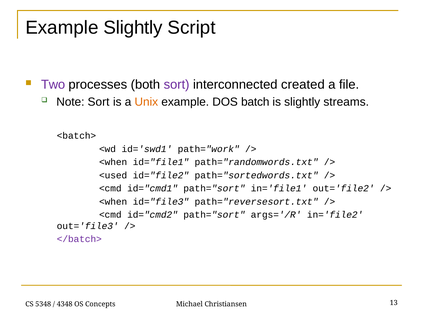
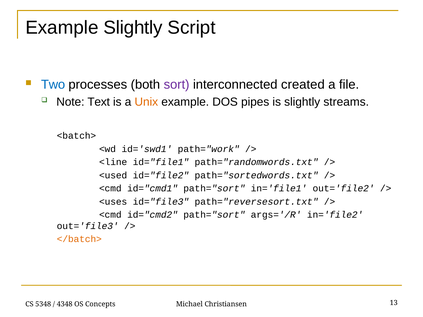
Two colour: purple -> blue (53, 85)
Note Sort: Sort -> Text (99, 102)
batch: batch -> pipes (255, 102)
<when: <when -> <line (113, 162)
<when: <when -> <uses (113, 202)
</batch> colour: purple -> orange (79, 239)
